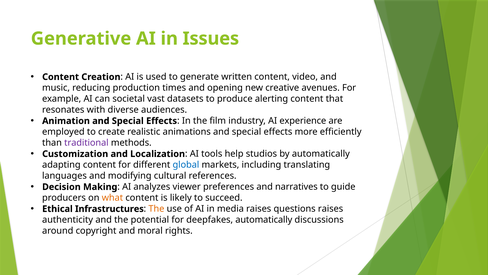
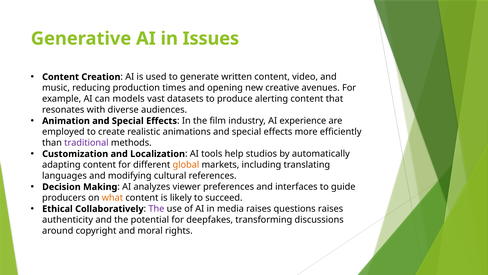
societal: societal -> models (129, 99)
global colour: blue -> orange (186, 165)
narratives: narratives -> interfaces (296, 187)
Infrastructures: Infrastructures -> Collaboratively (109, 209)
The colour: orange -> purple (156, 209)
deepfakes automatically: automatically -> transforming (264, 220)
